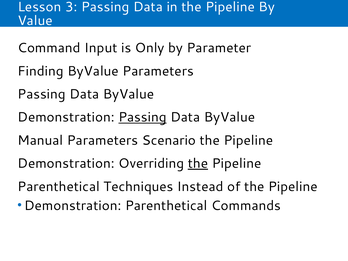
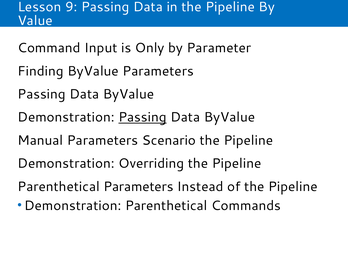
3: 3 -> 9 (71, 7)
the underline: present -> none (198, 163)
Parenthetical Techniques: Techniques -> Parameters (138, 187)
